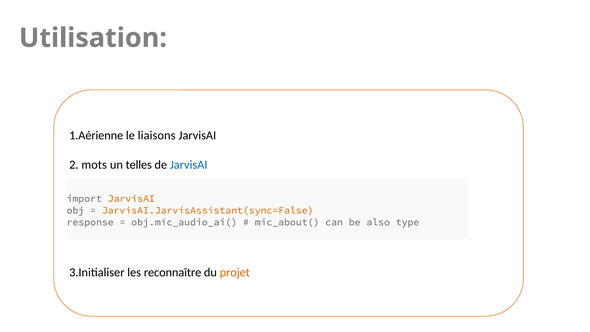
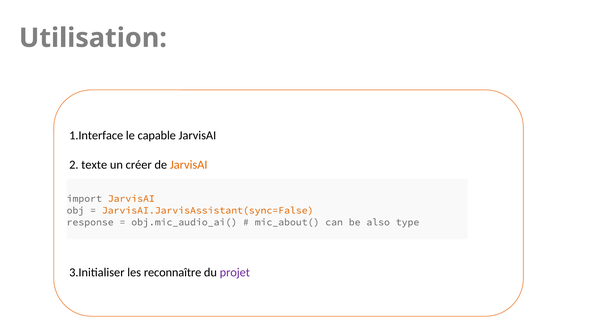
1.Aérienne: 1.Aérienne -> 1.Interface (96, 135)
liaisons: liaisons -> capable (157, 135)
mots: mots -> texte (94, 165)
telles: telles -> créer (139, 165)
JarvisAI colour: blue -> orange (189, 165)
projet colour: orange -> purple (235, 272)
